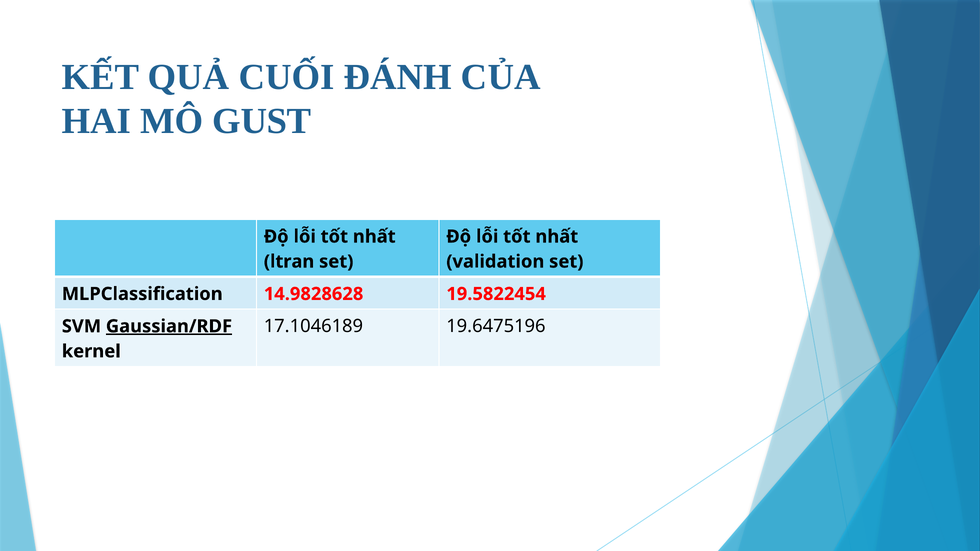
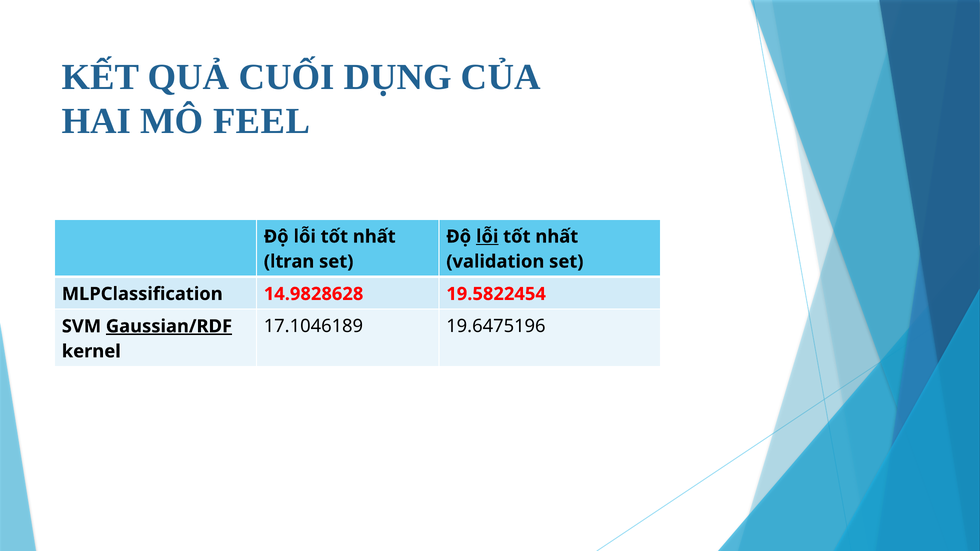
ĐÁNH: ĐÁNH -> DỤNG (398, 77)
GUST: GUST -> FEEL (262, 121)
lỗi underline: none -> present (487, 237)
